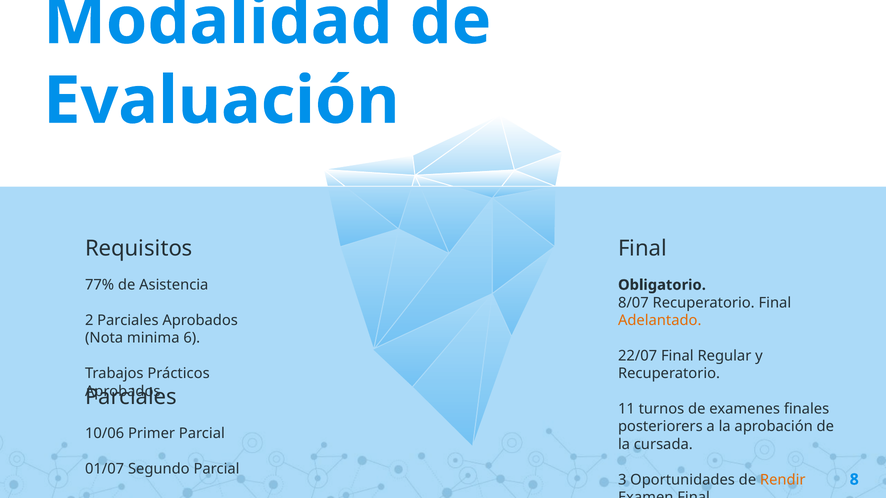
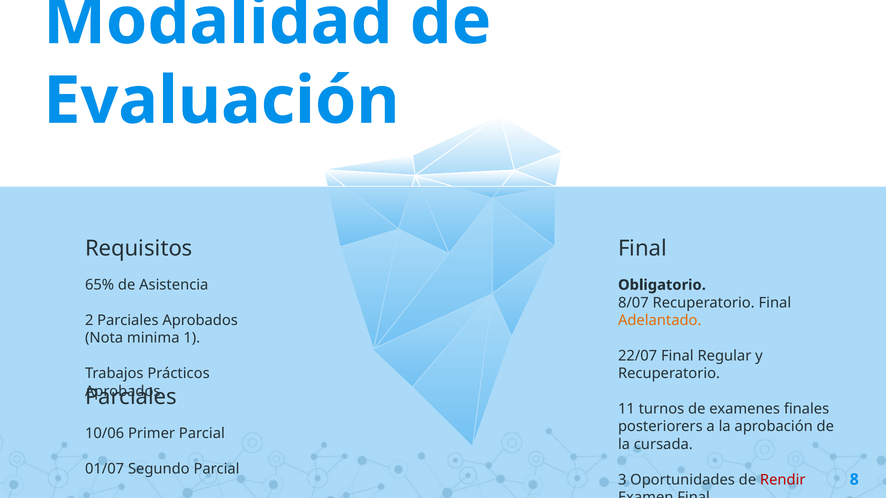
77%: 77% -> 65% (100, 285)
6: 6 -> 1 (192, 338)
Rendir colour: orange -> red (783, 480)
